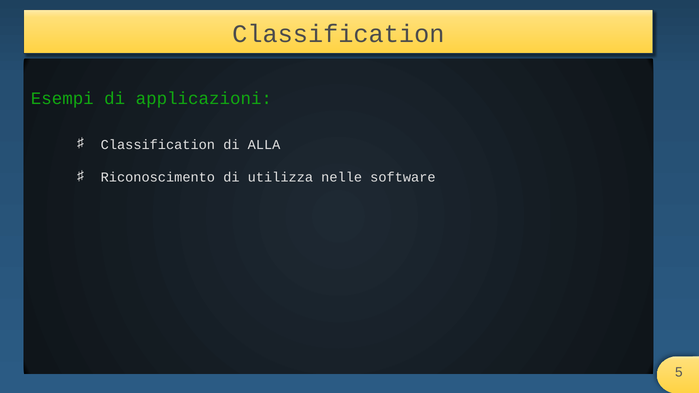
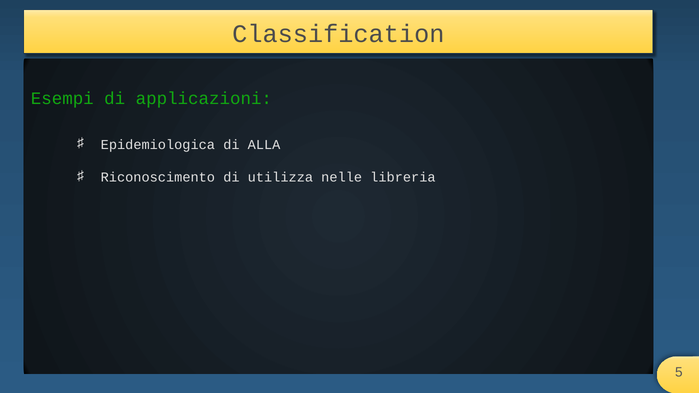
Classification: Classification -> Epidemiologica (158, 145)
software: software -> libreria (403, 178)
